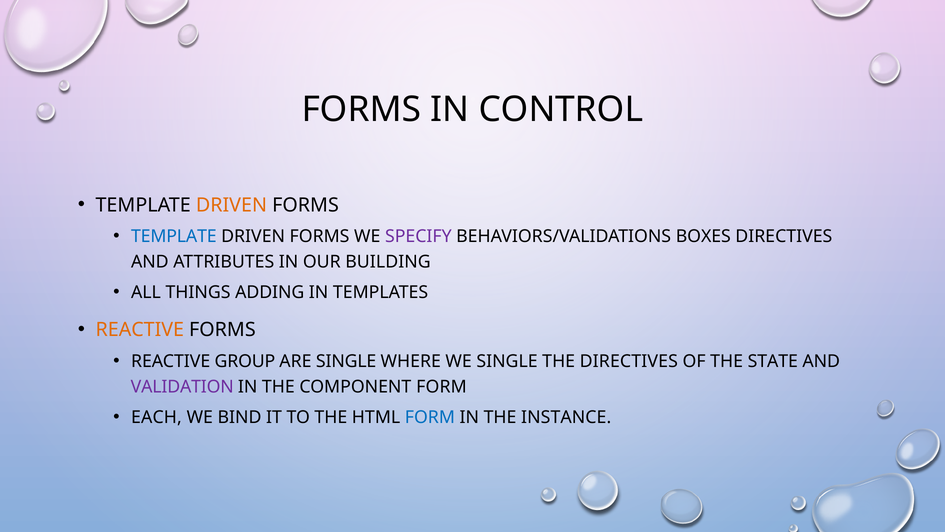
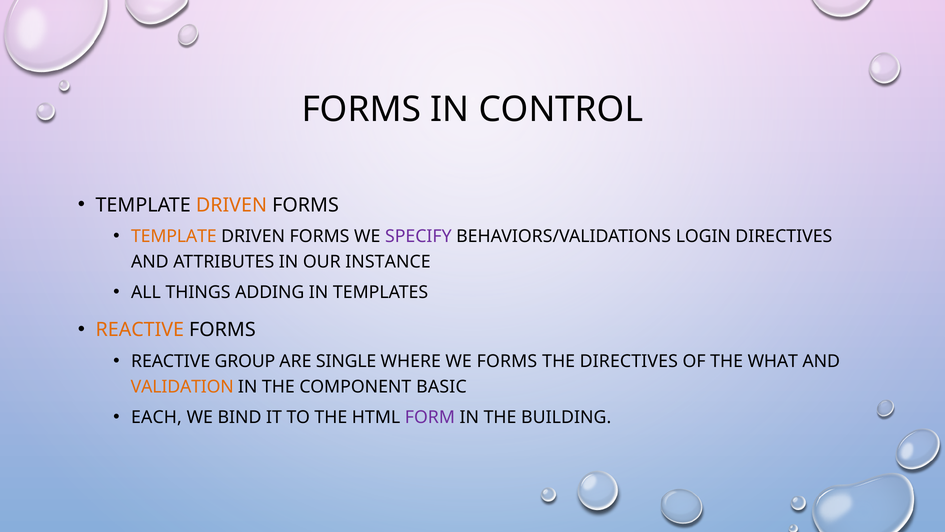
TEMPLATE colour: blue -> orange (174, 236)
BOXES: BOXES -> LOGIN (703, 236)
BUILDING: BUILDING -> INSTANCE (388, 262)
WE SINGLE: SINGLE -> FORMS (507, 361)
STATE: STATE -> WHAT (773, 361)
VALIDATION colour: purple -> orange (182, 386)
COMPONENT FORM: FORM -> BASIC (441, 386)
FORM colour: blue -> purple (430, 417)
INSTANCE: INSTANCE -> BUILDING (566, 417)
